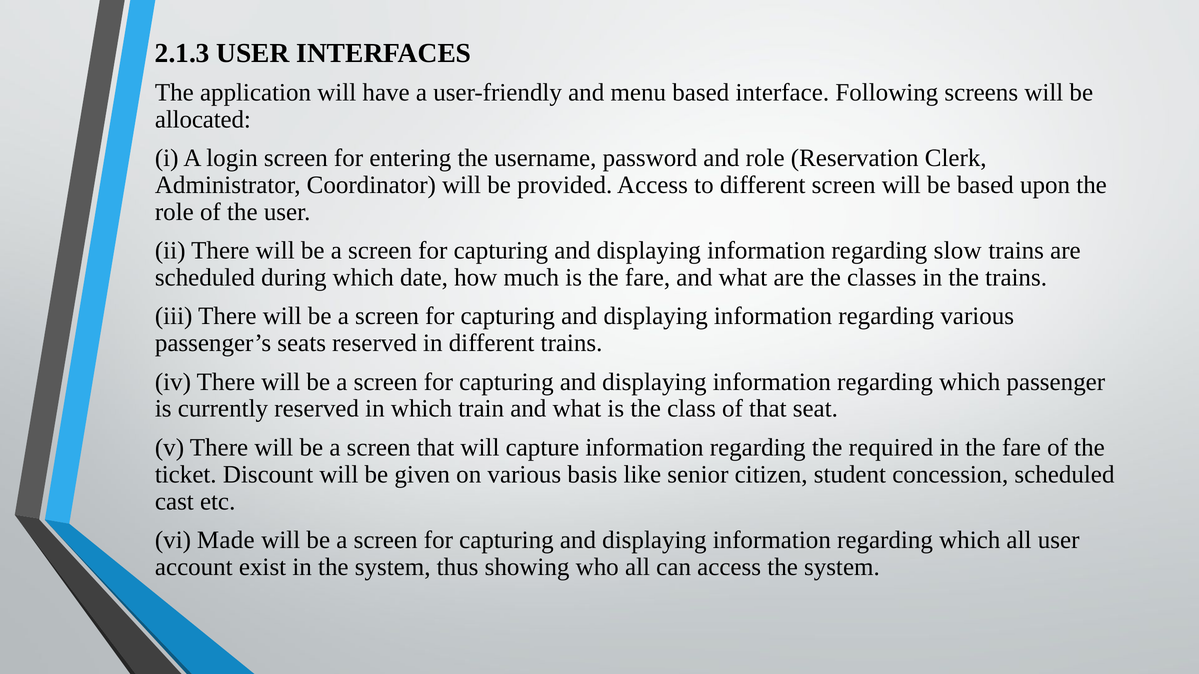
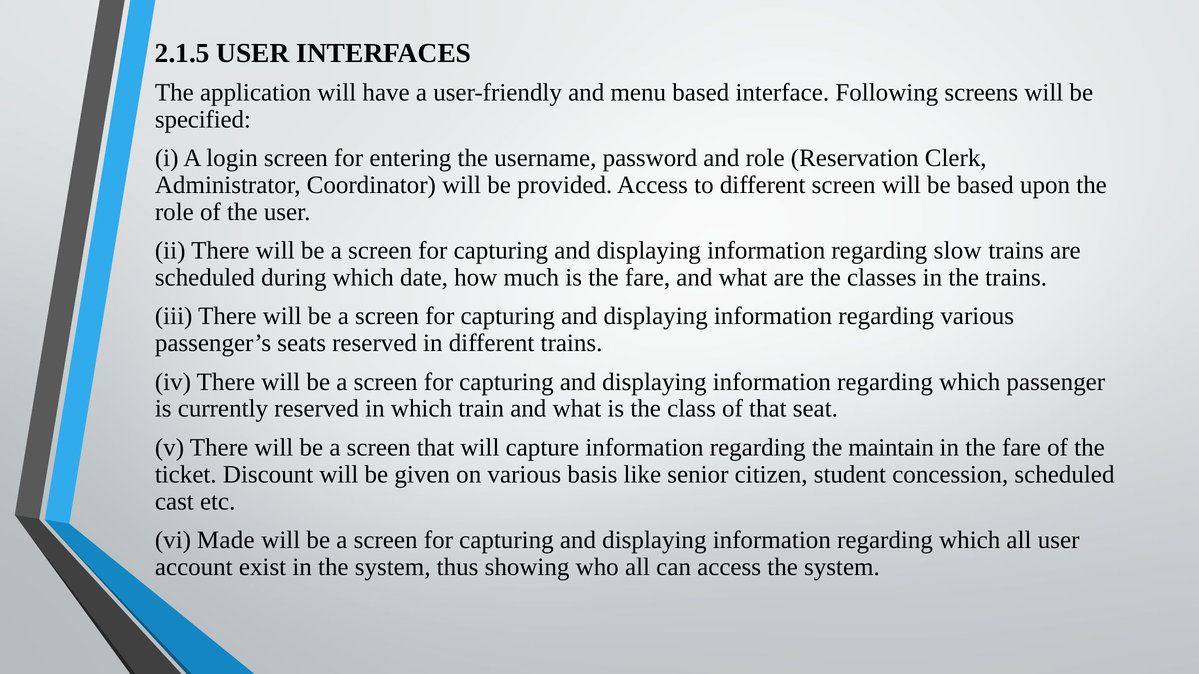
2.1.3: 2.1.3 -> 2.1.5 (182, 53)
allocated: allocated -> specified (203, 120)
required: required -> maintain (891, 448)
